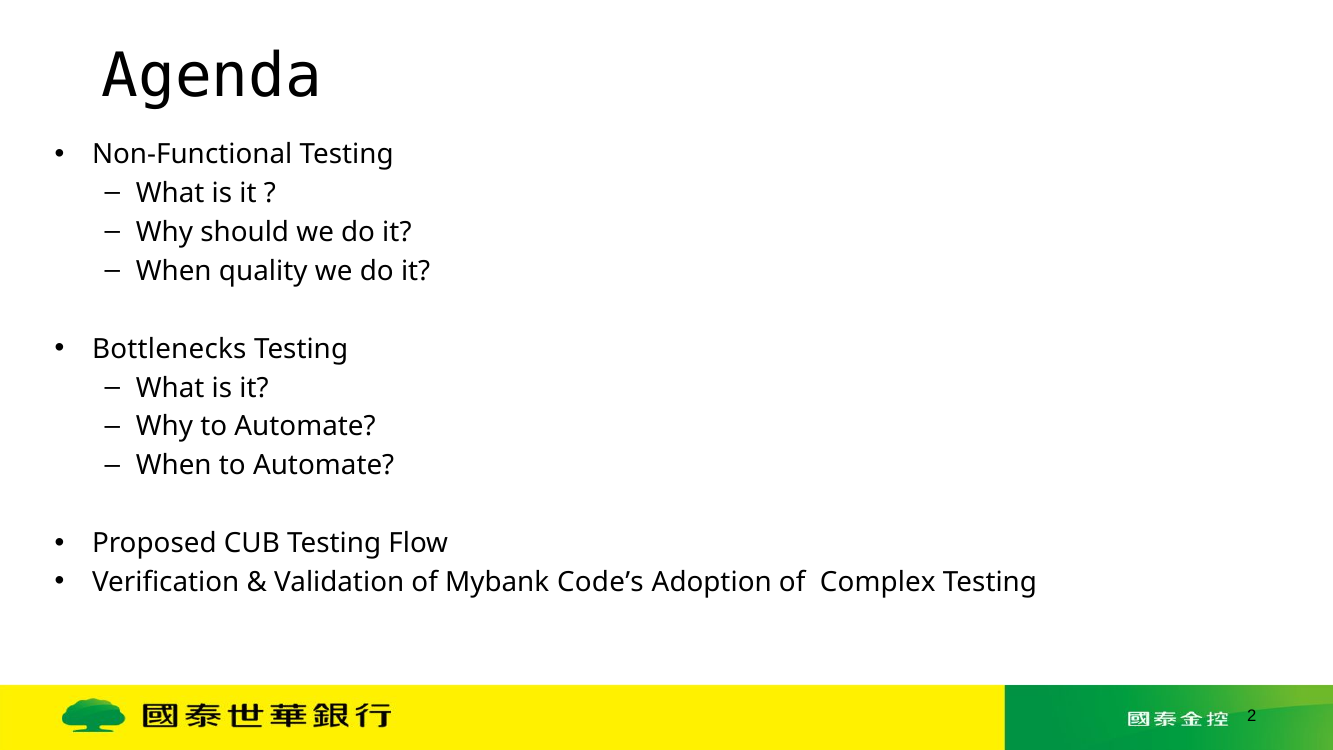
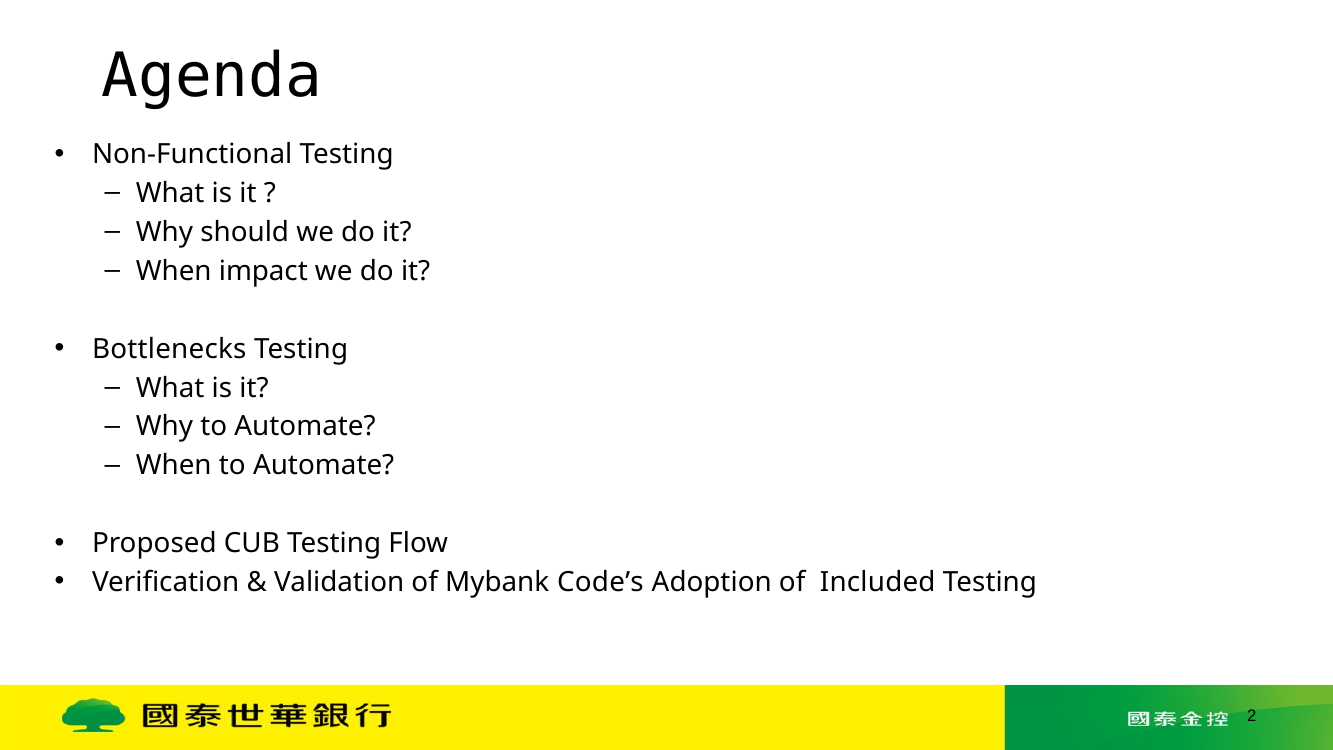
quality: quality -> impact (263, 271)
Complex: Complex -> Included (878, 582)
